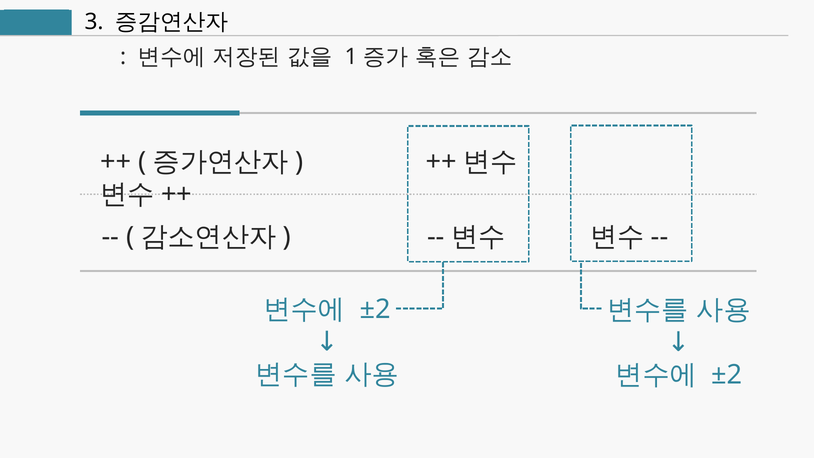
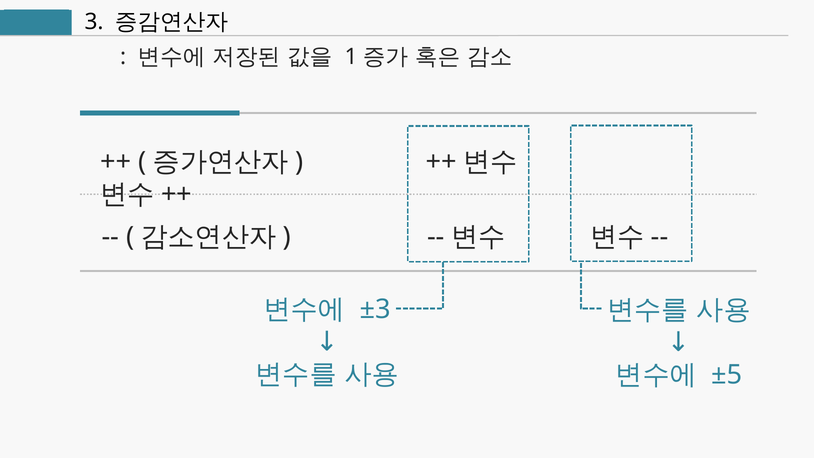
±2: ±2 -> ±3 (375, 309)
±2: ±2 -> ±5 (727, 375)
